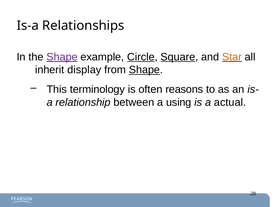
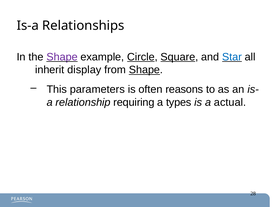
Star colour: orange -> blue (232, 57)
terminology: terminology -> parameters (97, 90)
between: between -> requiring (134, 103)
using: using -> types (179, 103)
